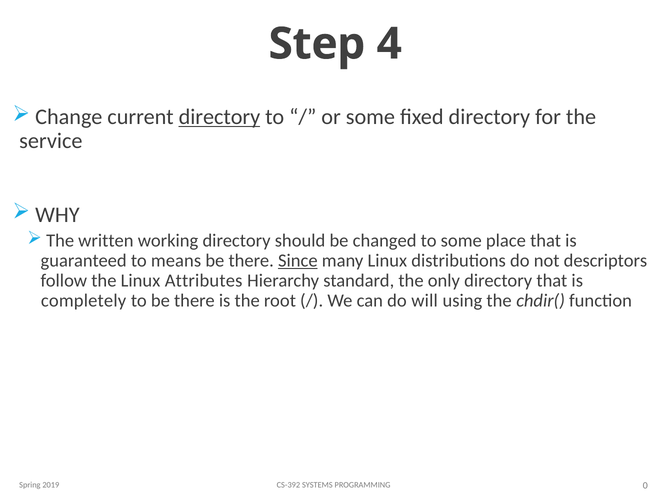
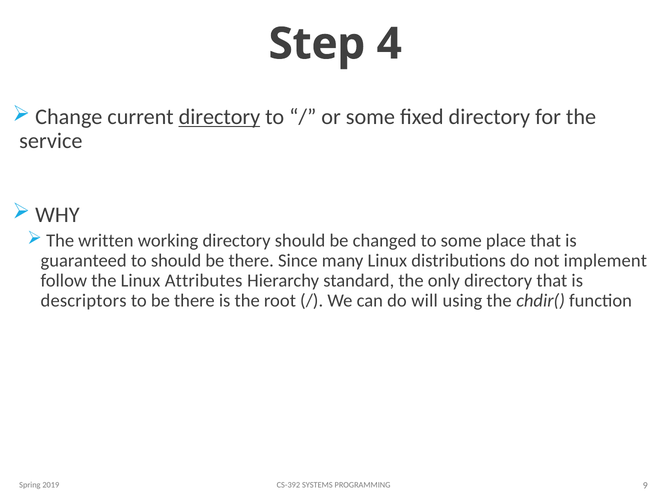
to means: means -> should (176, 261)
Since underline: present -> none (298, 261)
descriptors: descriptors -> implement (605, 261)
completely: completely -> descriptors (84, 301)
0: 0 -> 9 (645, 486)
